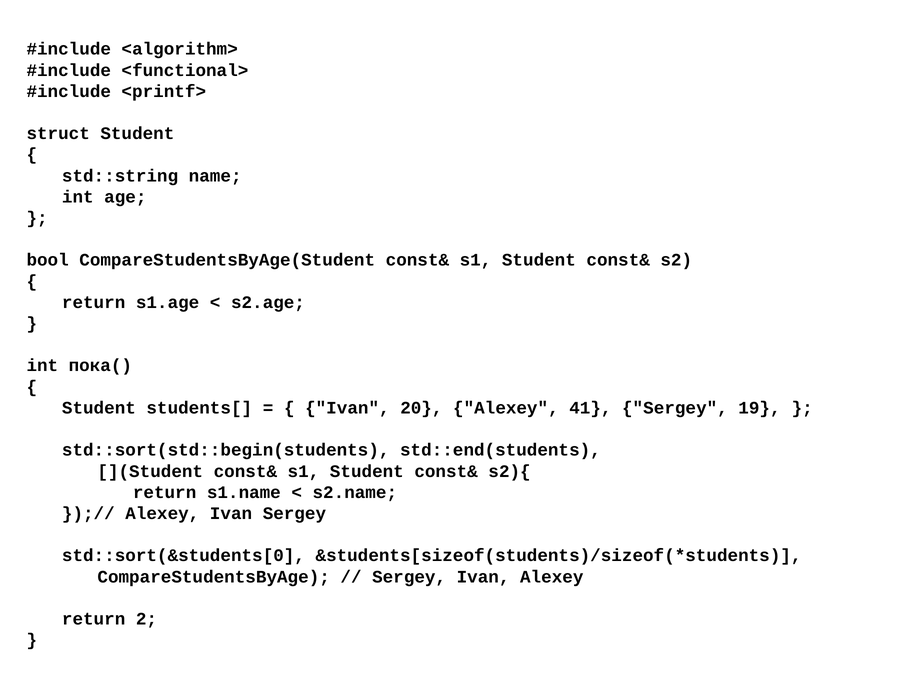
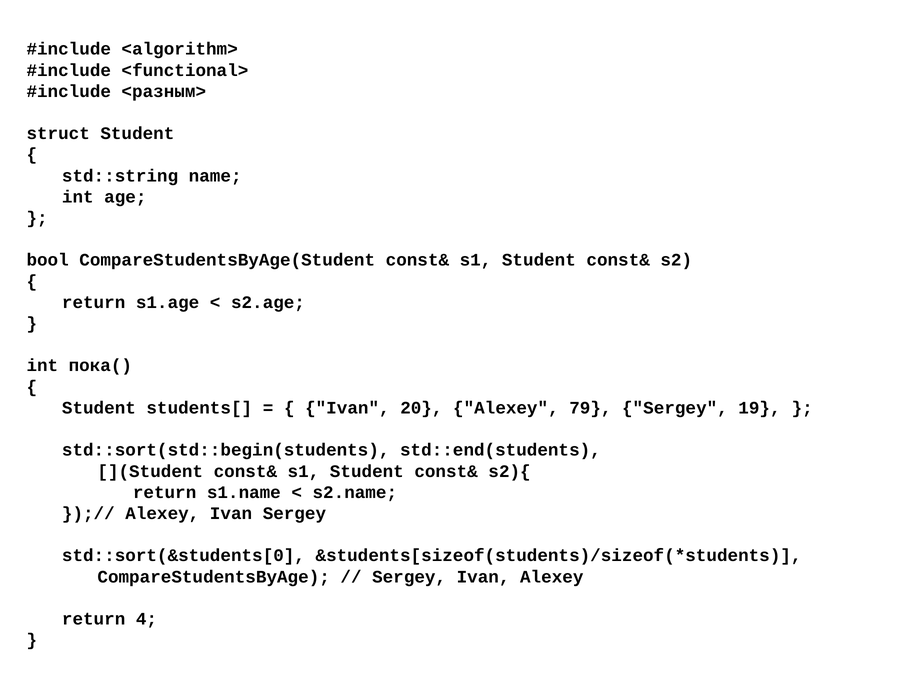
<printf>: <printf> -> <разным> (164, 91)
41: 41 -> 79 (590, 408)
2: 2 -> 4 (146, 619)
